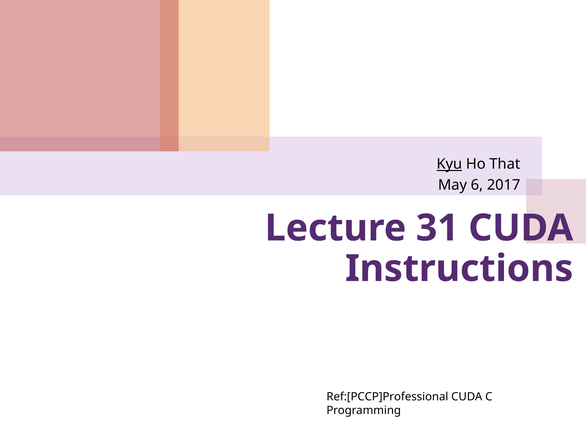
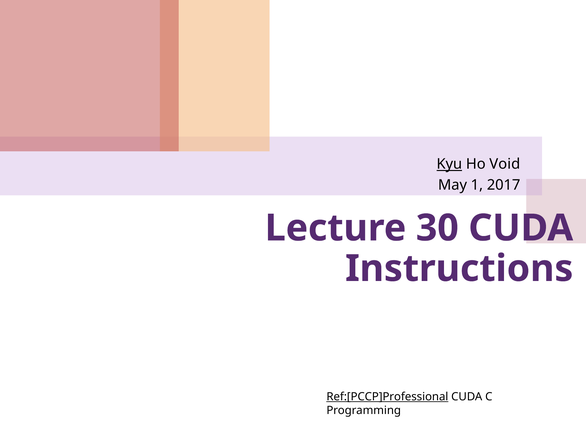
That: That -> Void (505, 164)
6: 6 -> 1 (477, 185)
31: 31 -> 30 (437, 228)
Ref:[PCCP]Professional underline: none -> present (387, 396)
